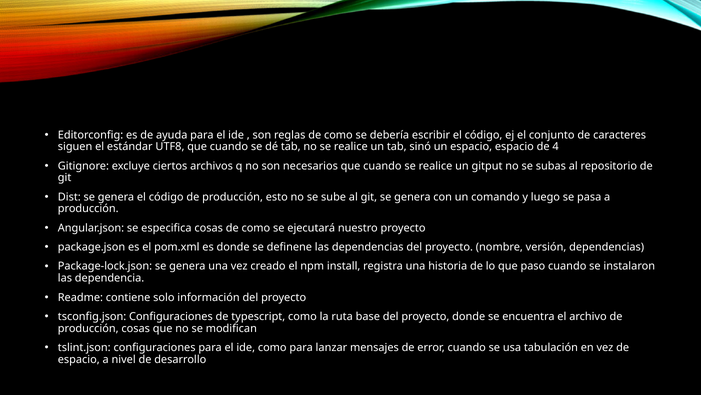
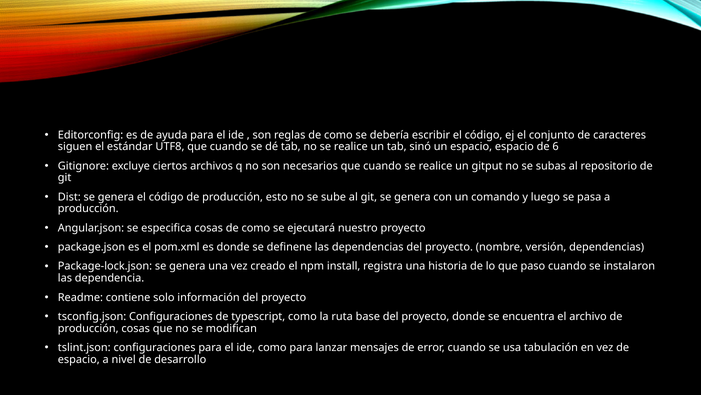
4: 4 -> 6 (556, 147)
